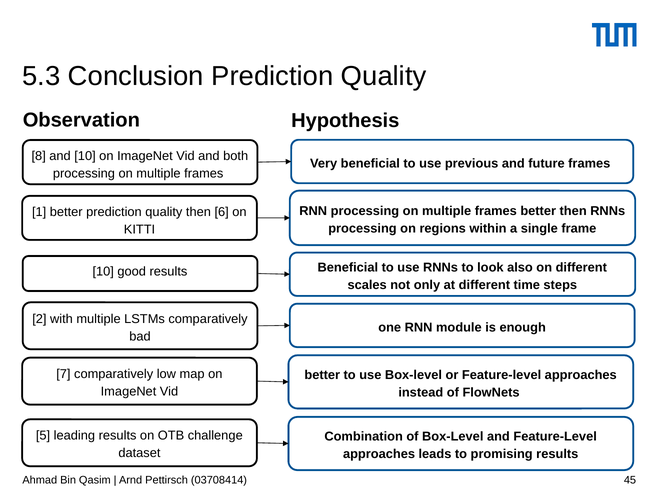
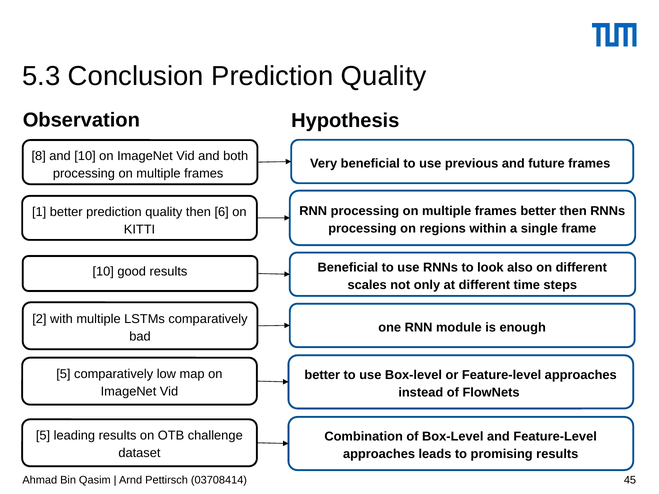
7: 7 -> 5 (63, 374)
